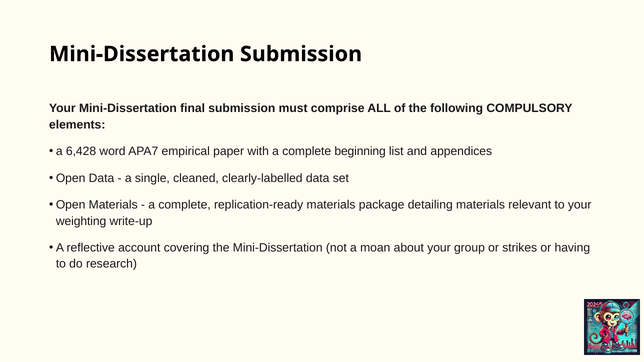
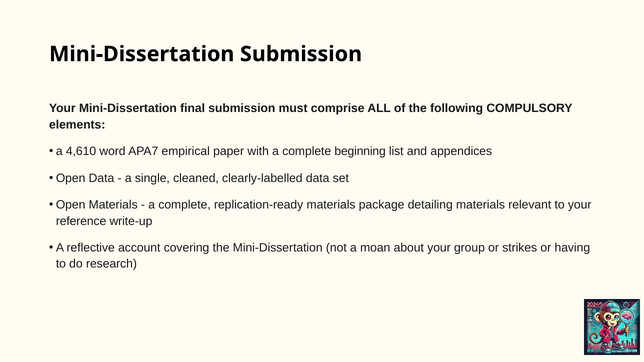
6,428: 6,428 -> 4,610 (81, 151)
weighting: weighting -> reference (81, 221)
